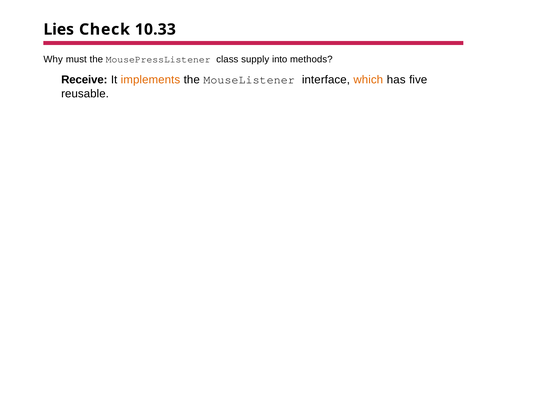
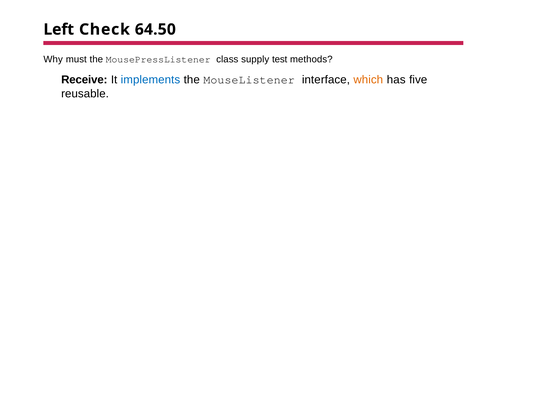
Lies: Lies -> Left (59, 29)
10.33: 10.33 -> 64.50 (155, 29)
into: into -> test (280, 59)
implements colour: orange -> blue (150, 80)
